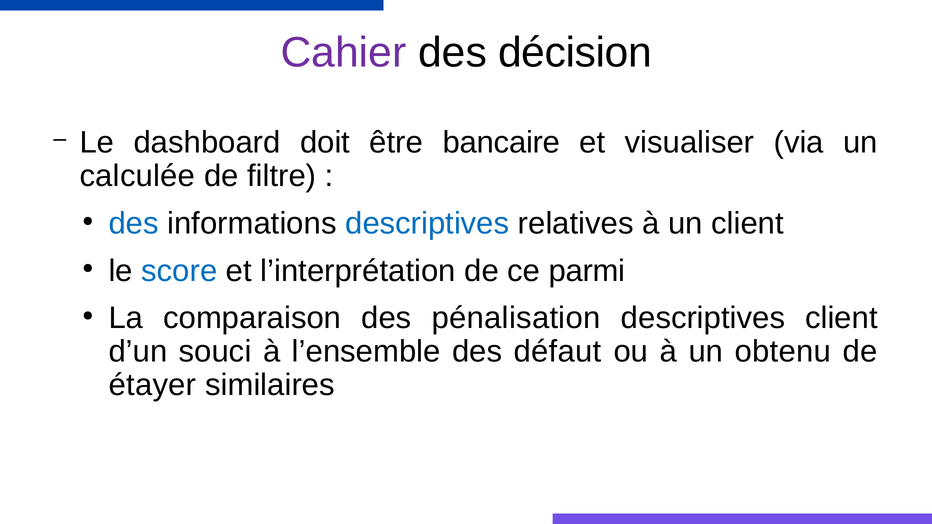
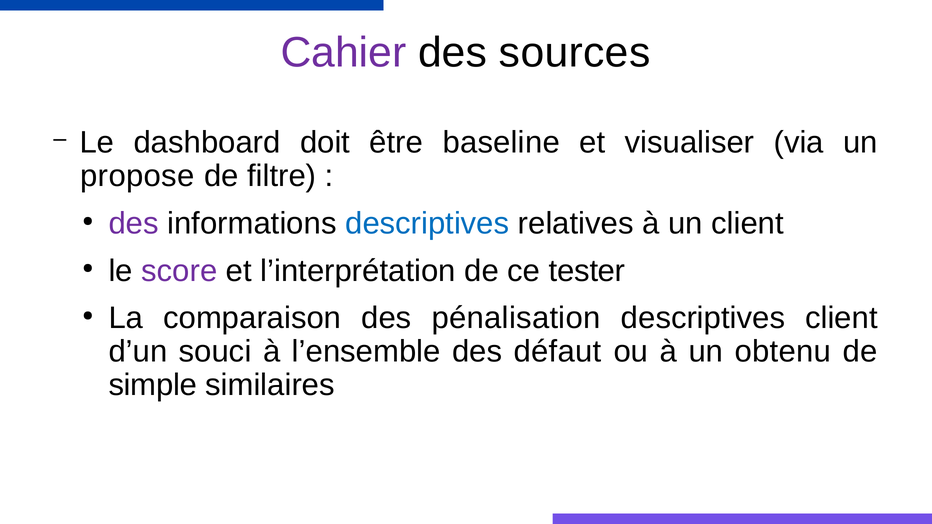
décision: décision -> sources (575, 53)
bancaire: bancaire -> baseline (501, 143)
calculée: calculée -> propose (137, 176)
des colour: blue -> purple (134, 224)
score colour: blue -> purple (179, 271)
parmi: parmi -> tester (587, 271)
étayer: étayer -> simple (153, 385)
